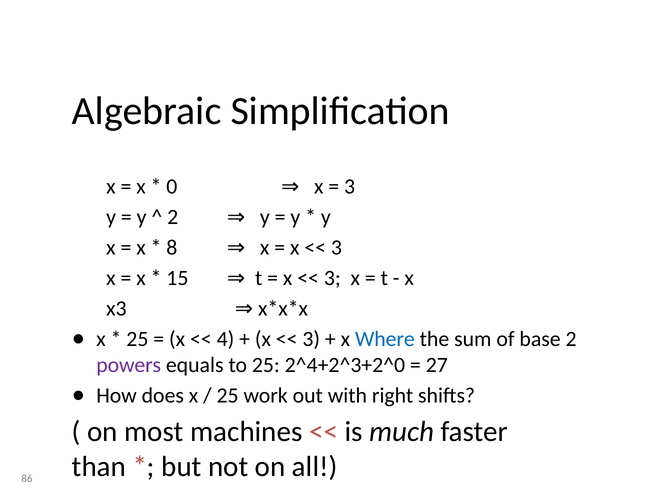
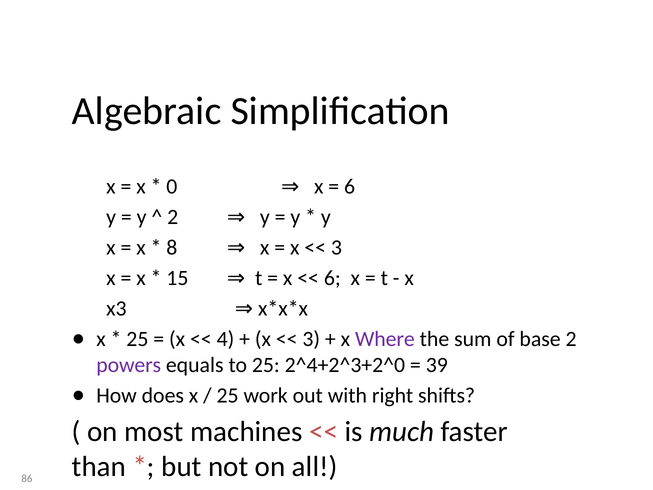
3: 3 -> 6 (350, 187)
3: 3 -> 6 (332, 278)
Where colour: blue -> purple (385, 339)
27: 27 -> 39 (437, 365)
